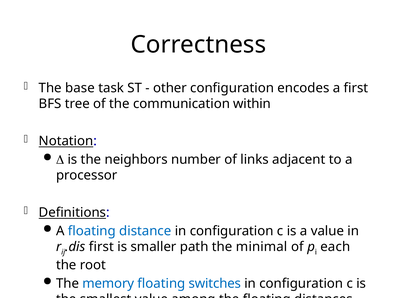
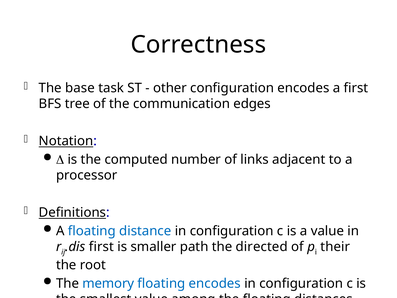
within: within -> edges (252, 104)
neighbors: neighbors -> computed (136, 159)
minimal: minimal -> directed (262, 247)
each: each -> their (335, 247)
floating switches: switches -> encodes (215, 283)
